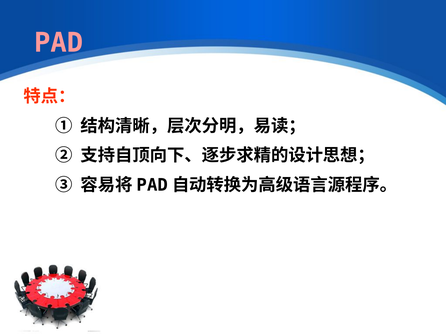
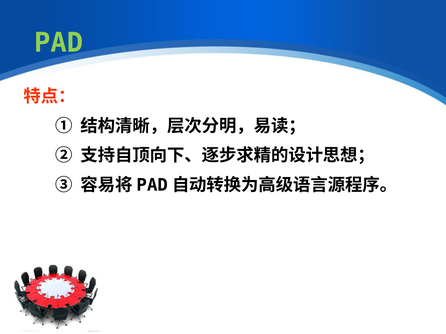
PAD colour: pink -> light green (59, 43)
